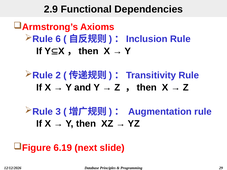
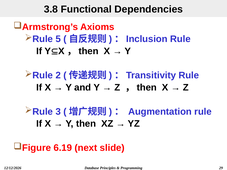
2.9: 2.9 -> 3.8 (51, 9)
6: 6 -> 5 (58, 39)
